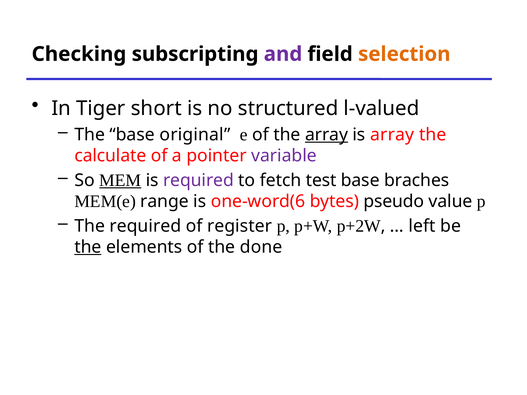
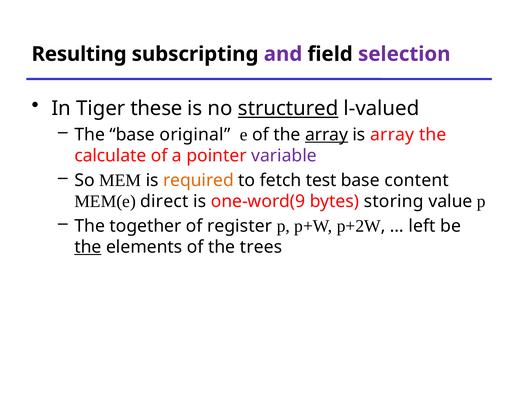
Checking: Checking -> Resulting (79, 54)
selection colour: orange -> purple (404, 54)
short: short -> these (156, 109)
structured underline: none -> present (288, 109)
MEM underline: present -> none (120, 180)
required colour: purple -> orange (198, 180)
braches: braches -> content (417, 180)
range: range -> direct (164, 201)
one-word(6: one-word(6 -> one-word(9 (258, 201)
pseudo: pseudo -> storing (394, 201)
The required: required -> together (145, 226)
done: done -> trees (261, 247)
